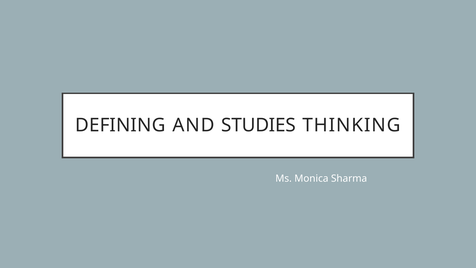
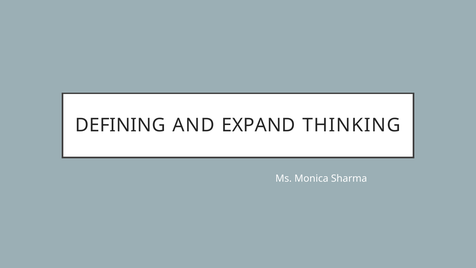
STUDIES: STUDIES -> EXPAND (258, 125)
